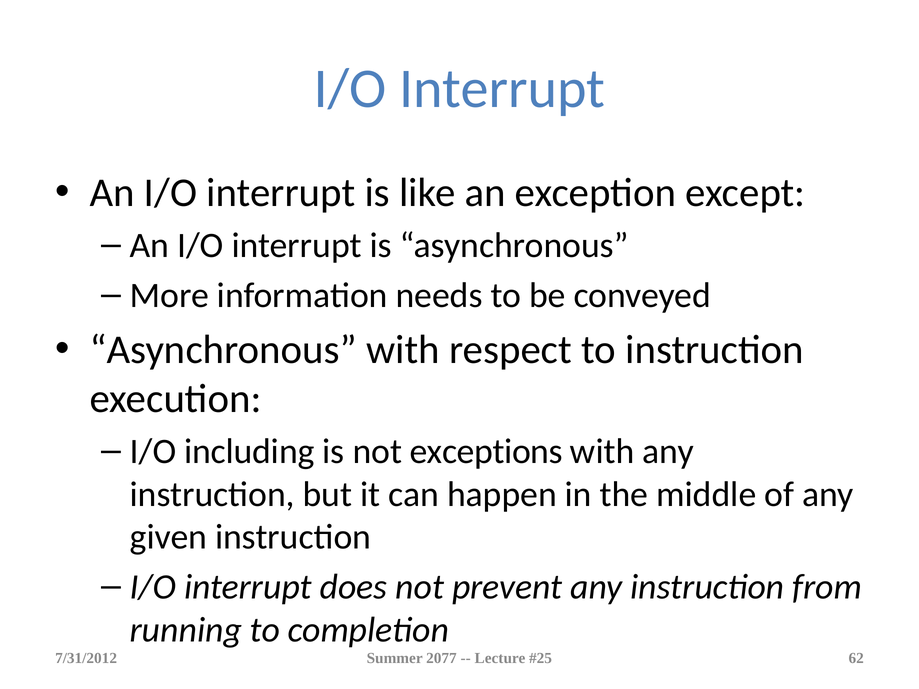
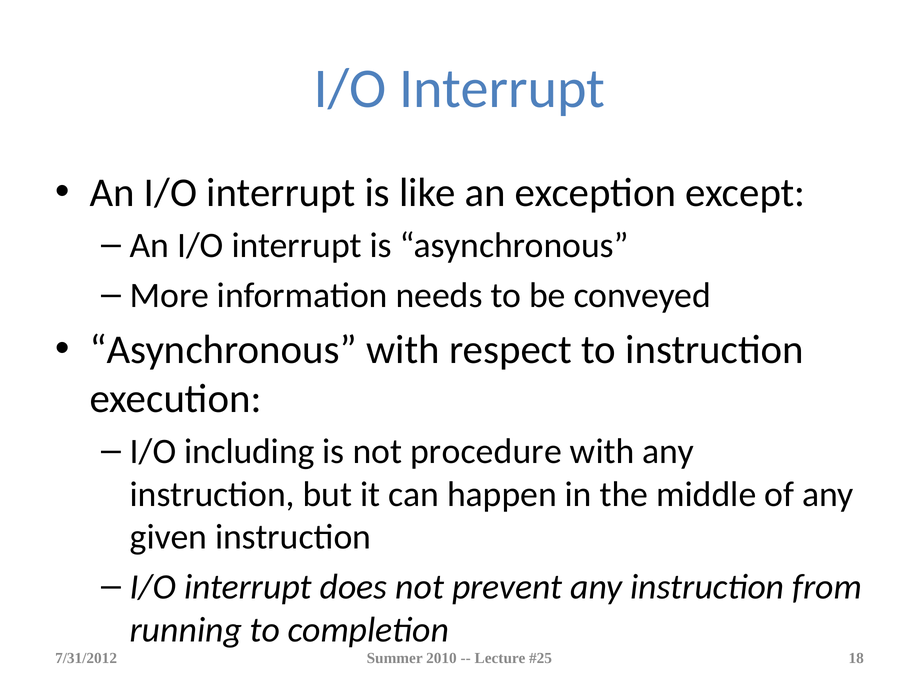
exceptions: exceptions -> procedure (486, 452)
2077: 2077 -> 2010 (441, 658)
62: 62 -> 18 (856, 658)
